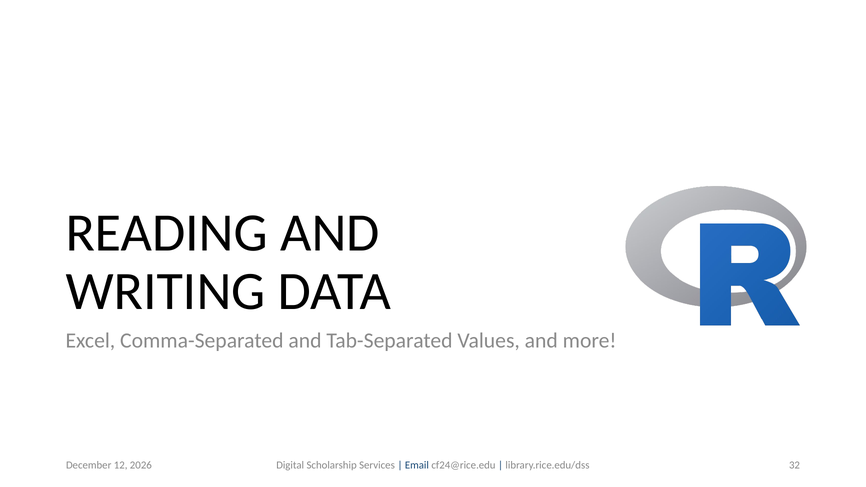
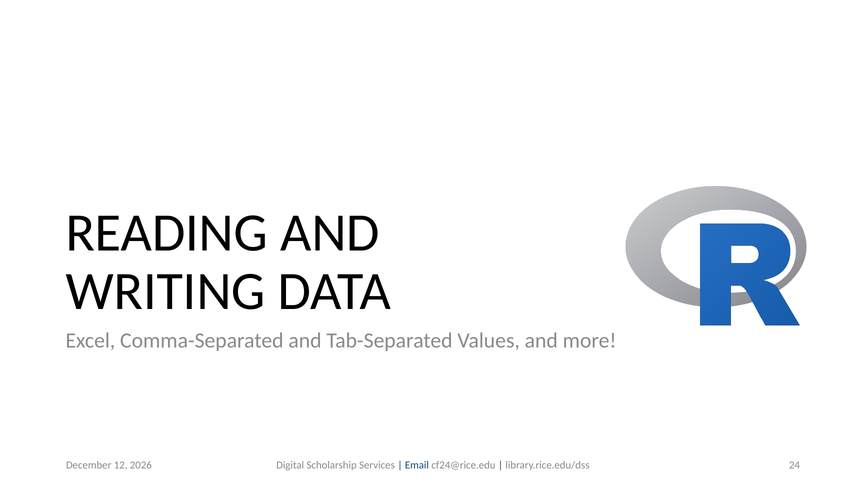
32: 32 -> 24 (794, 465)
